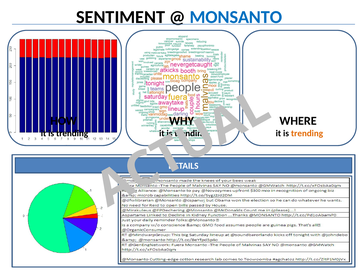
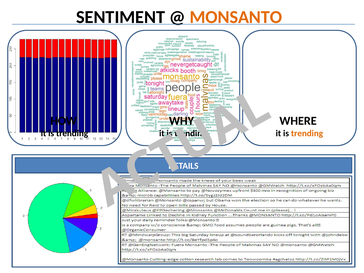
MONSANTO colour: blue -> orange (236, 17)
